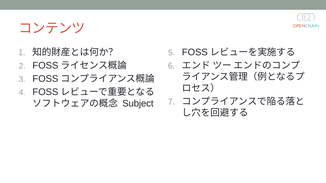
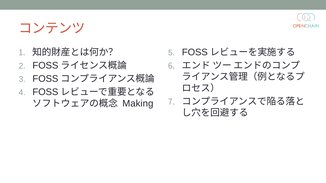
Subject: Subject -> Making (138, 104)
